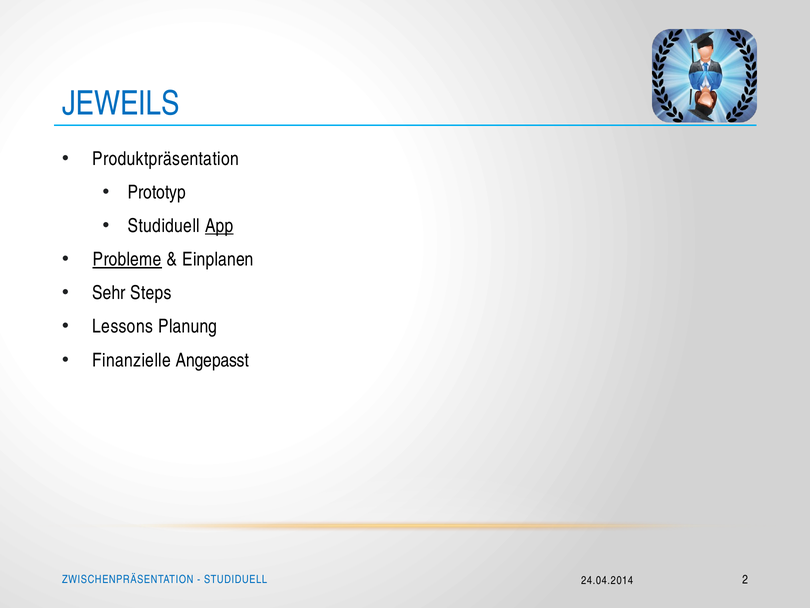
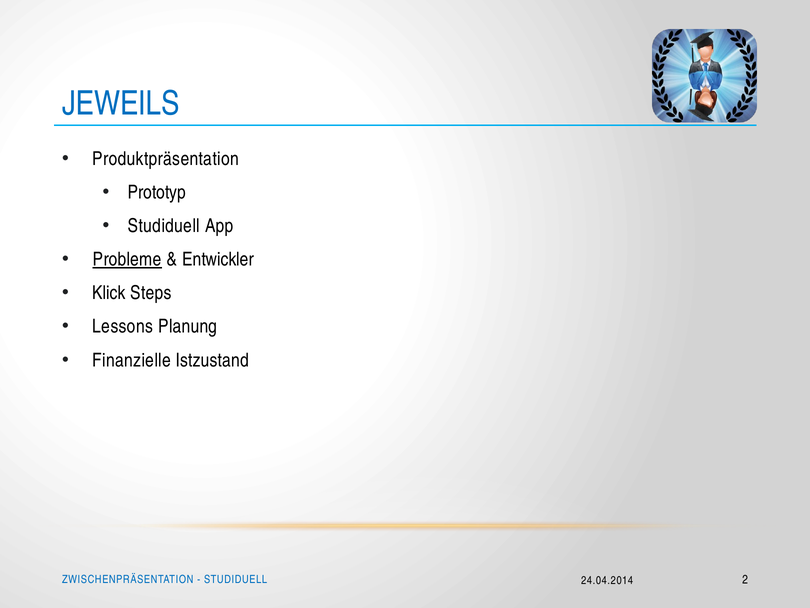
App underline: present -> none (219, 226)
Einplanen: Einplanen -> Entwickler (218, 259)
Sehr: Sehr -> Klick (109, 293)
Angepasst: Angepasst -> Istzustand (212, 360)
